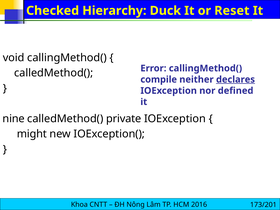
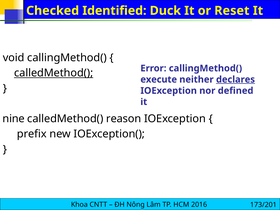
Hierarchy: Hierarchy -> Identified (114, 11)
calledMethod( underline: none -> present (54, 73)
compile: compile -> execute (159, 79)
private: private -> reason (124, 119)
might: might -> prefix (32, 134)
